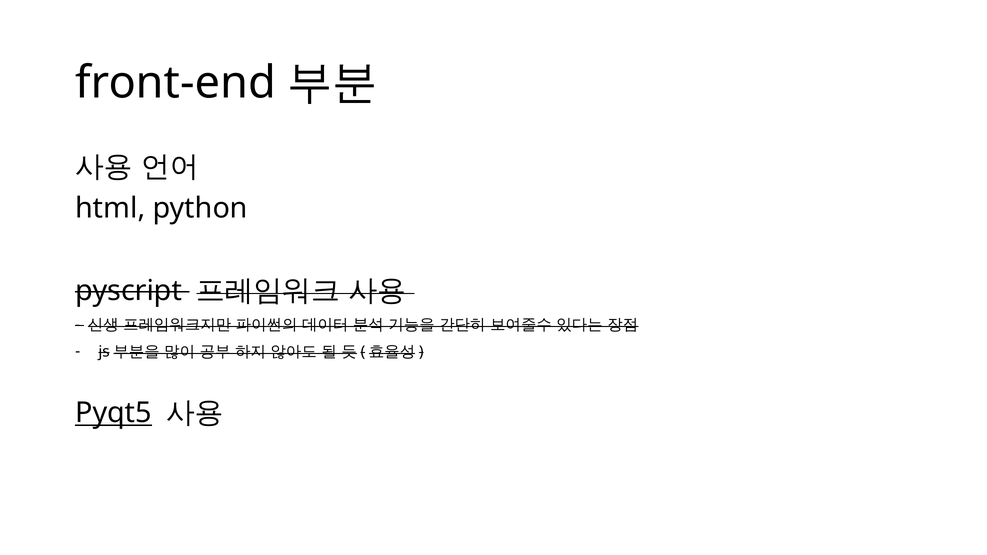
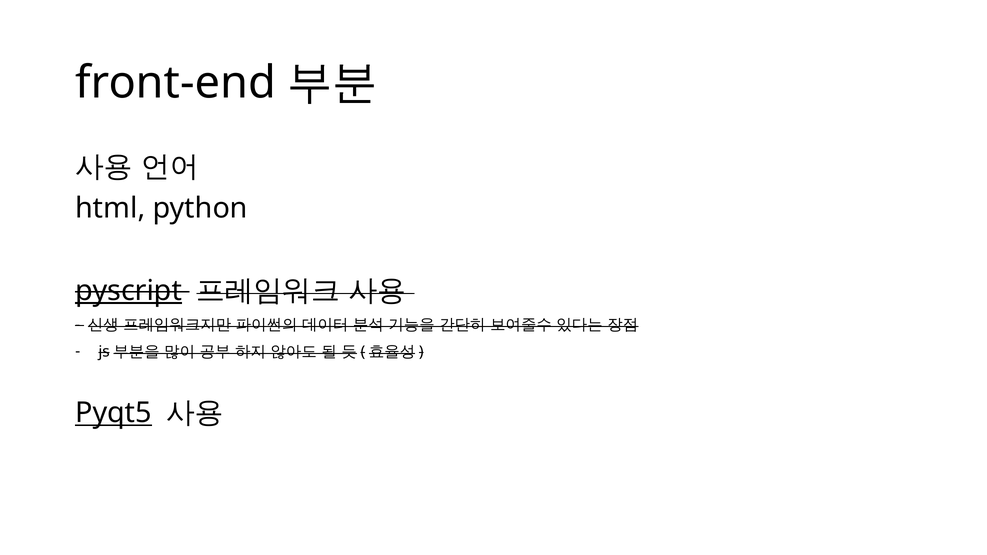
pyscript underline: none -> present (129, 291)
